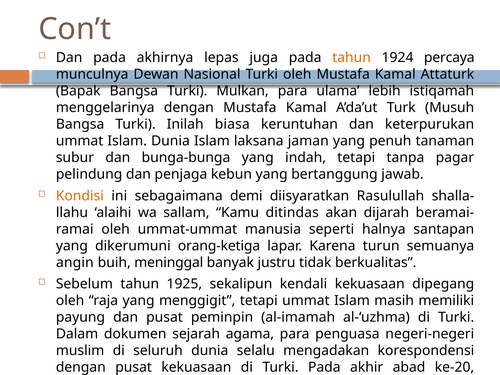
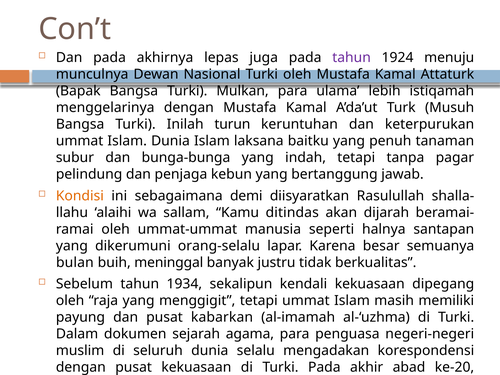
tahun colour: orange -> purple (352, 58)
percaya: percaya -> menuju (449, 58)
biasa: biasa -> turun (232, 124)
jaman: jaman -> baitku (308, 141)
orang-ketiga: orang-ketiga -> orang-selalu (219, 246)
turun: turun -> besar (381, 246)
angin: angin -> bulan (75, 262)
1925: 1925 -> 1934 (184, 284)
peminpin: peminpin -> kabarkan (222, 317)
